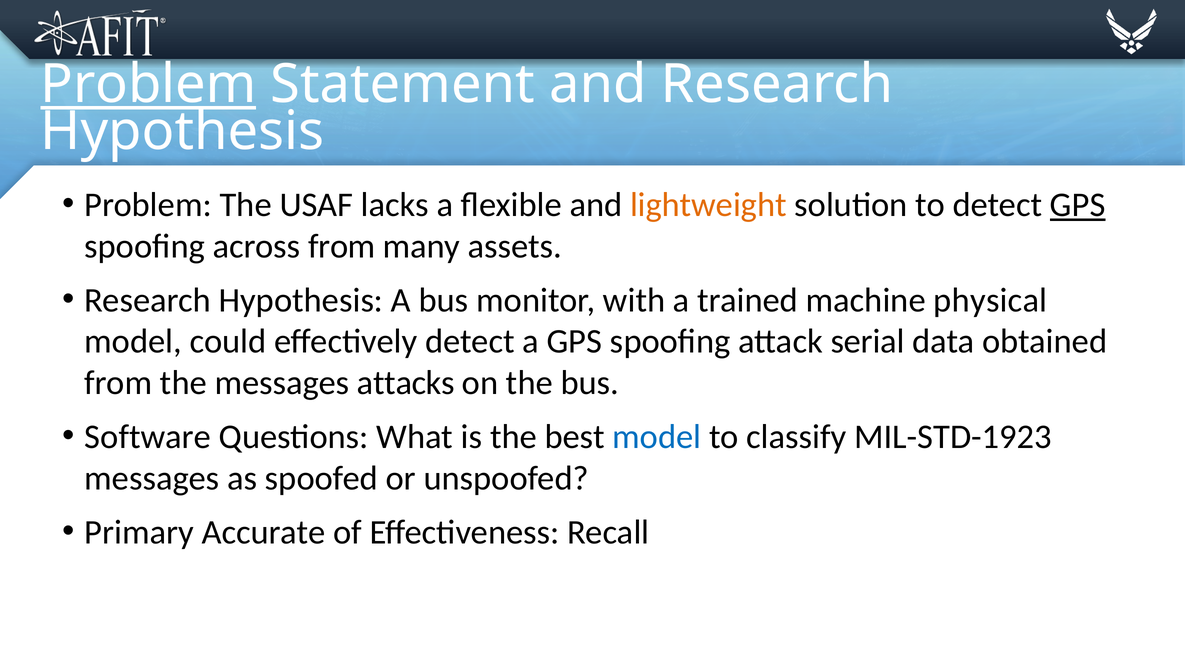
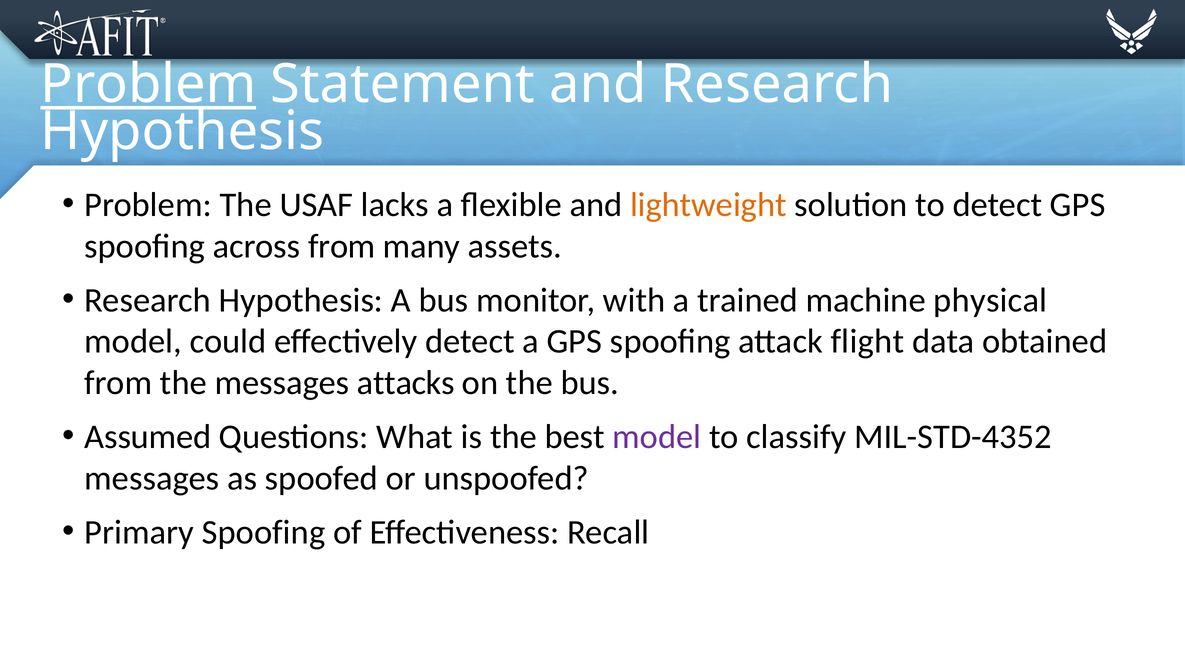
GPS underline: present -> none (1078, 205)
serial: serial -> flight (867, 342)
Software: Software -> Assumed (148, 437)
model colour: blue -> purple (657, 437)
MIL-STD-1923: MIL-STD-1923 -> MIL-STD-4352 (953, 437)
Primary Accurate: Accurate -> Spoofing (264, 533)
